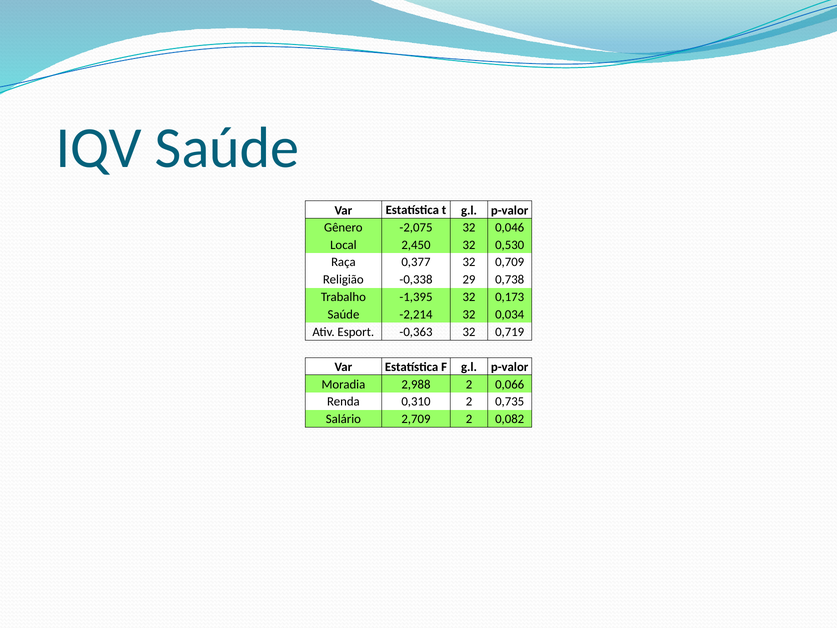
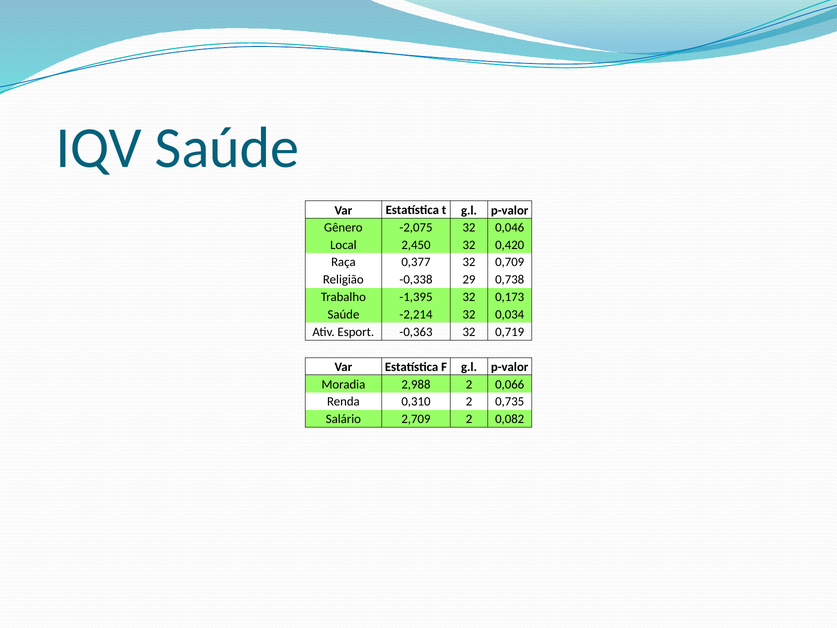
0,530: 0,530 -> 0,420 (510, 245)
